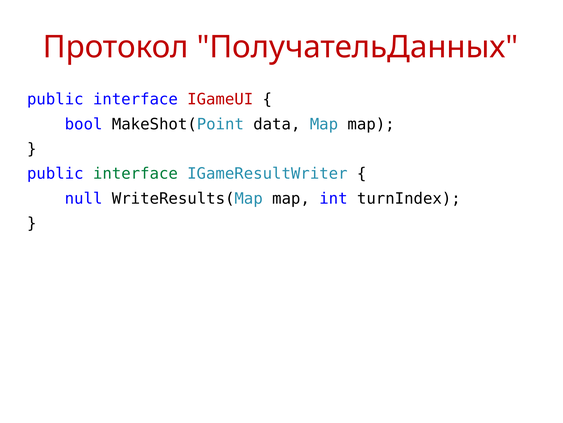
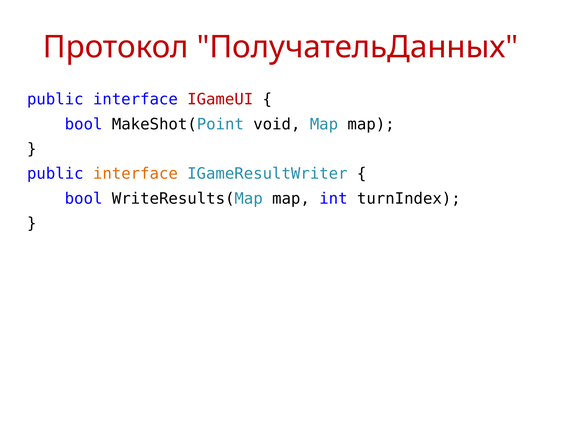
data: data -> void (277, 124)
interface colour: green -> orange (135, 173)
null: null -> bool (84, 198)
